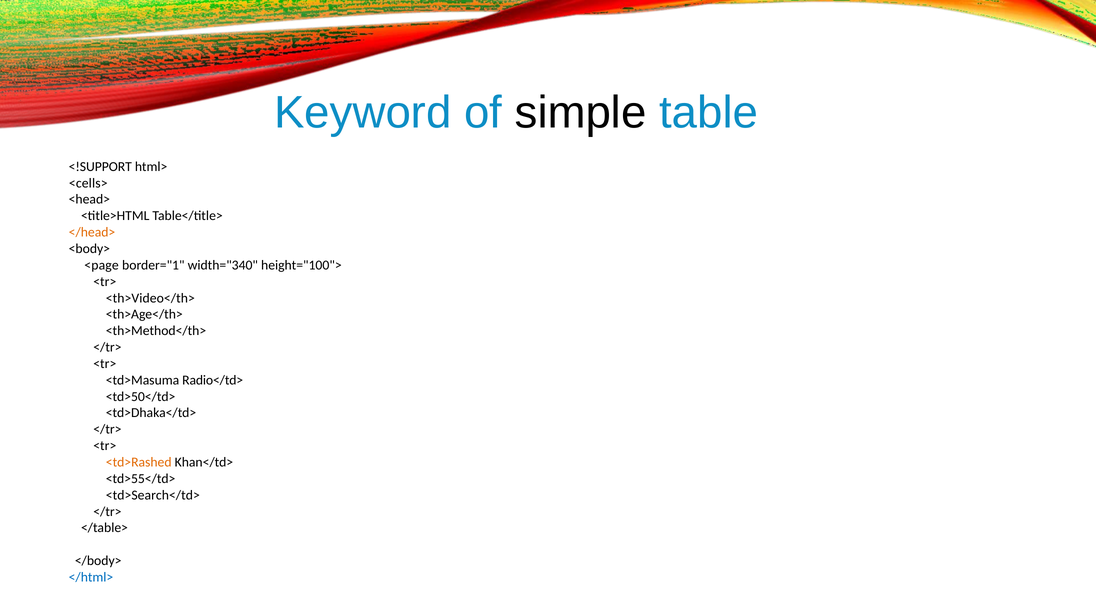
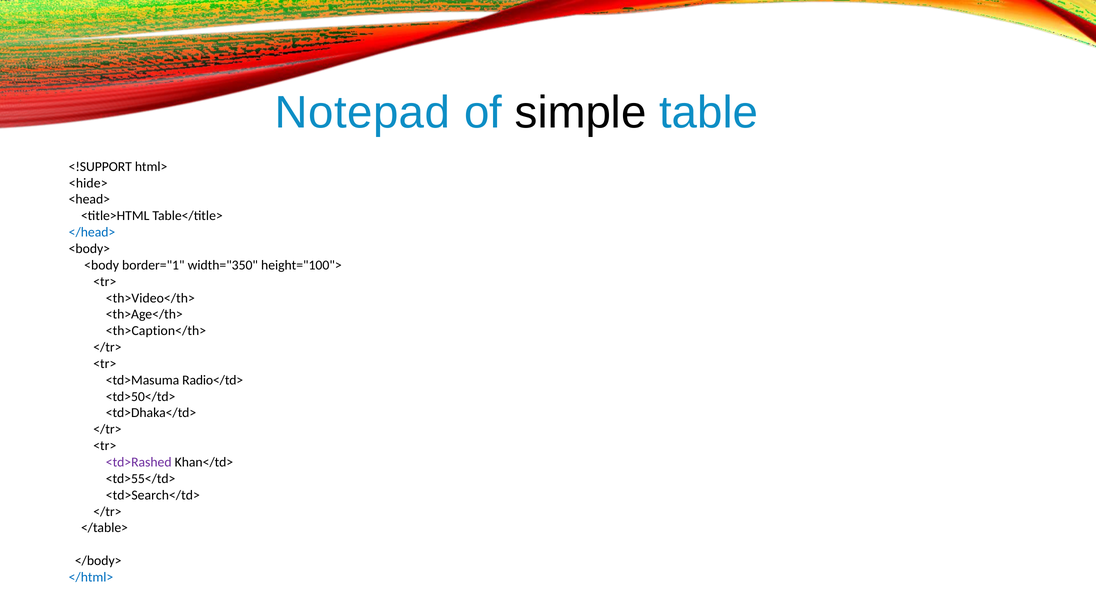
Keyword: Keyword -> Notepad (362, 113)
<cells>: <cells> -> <hide> (88, 183)
</head> colour: orange -> blue (92, 232)
<page: <page -> <body (102, 265)
width="340: width="340 -> width="350 (223, 265)
<th>Method</th>: <th>Method</th> -> <th>Caption</th> (156, 331)
<td>Rashed colour: orange -> purple (139, 463)
